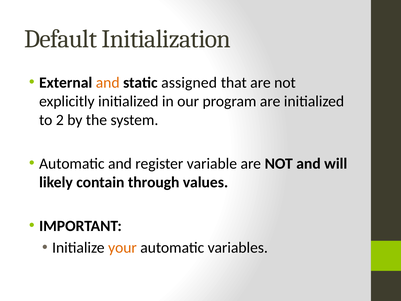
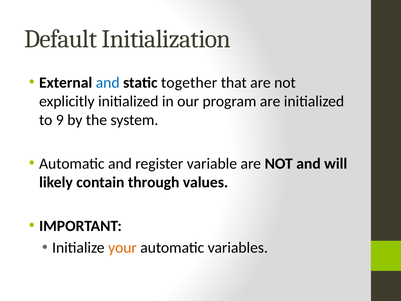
and colour: orange -> blue (108, 83)
assigned: assigned -> together (189, 83)
2: 2 -> 9 (60, 120)
